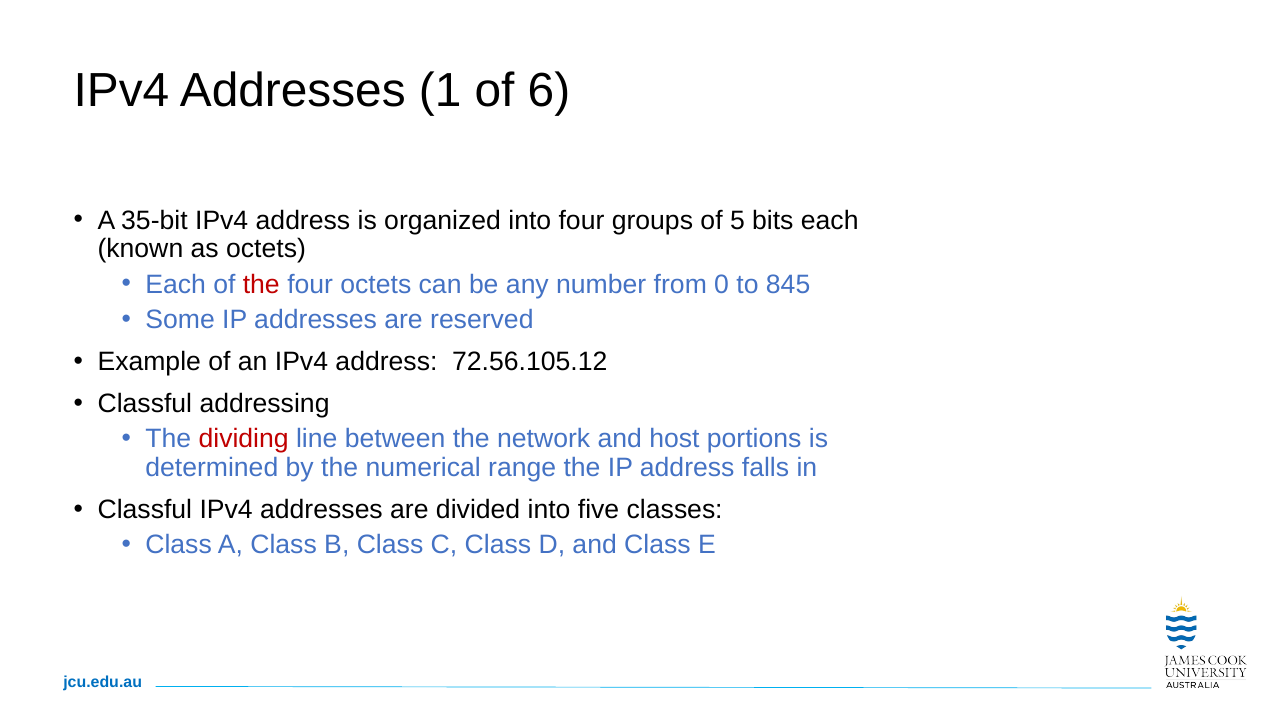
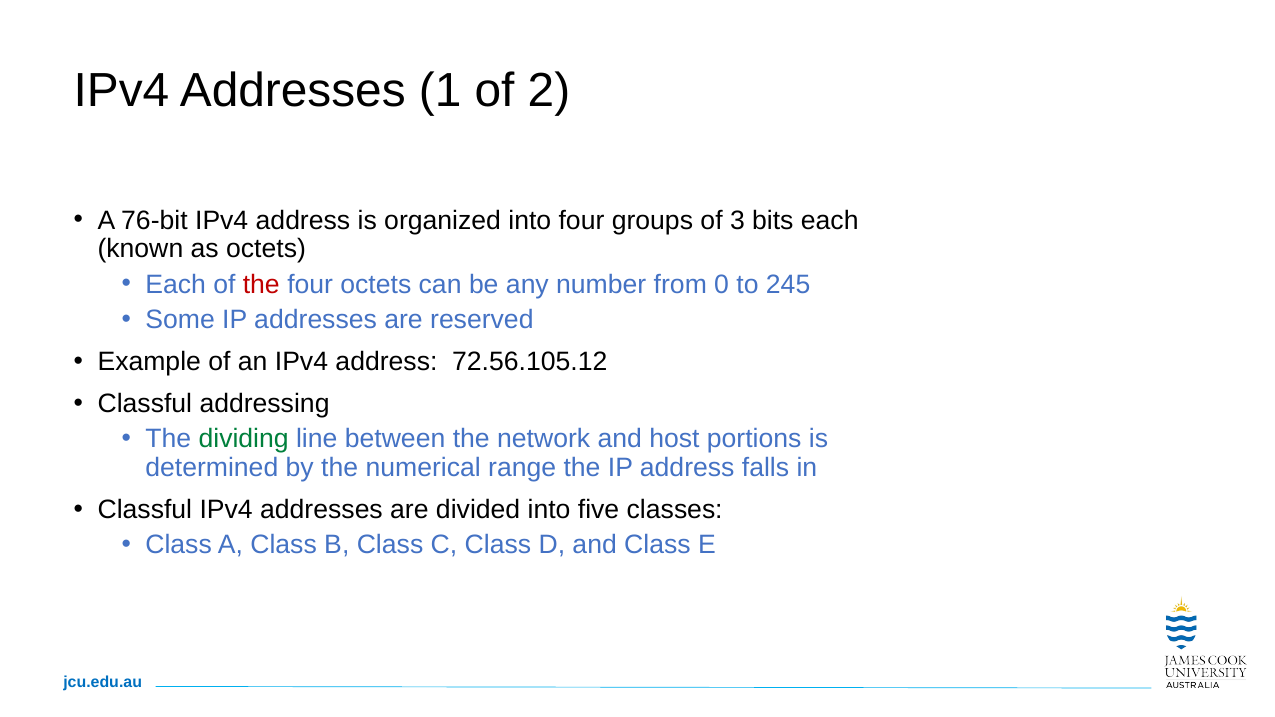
6: 6 -> 2 (549, 91)
35-bit: 35-bit -> 76-bit (154, 220)
5: 5 -> 3 (737, 220)
845: 845 -> 245 (788, 284)
dividing colour: red -> green (244, 439)
